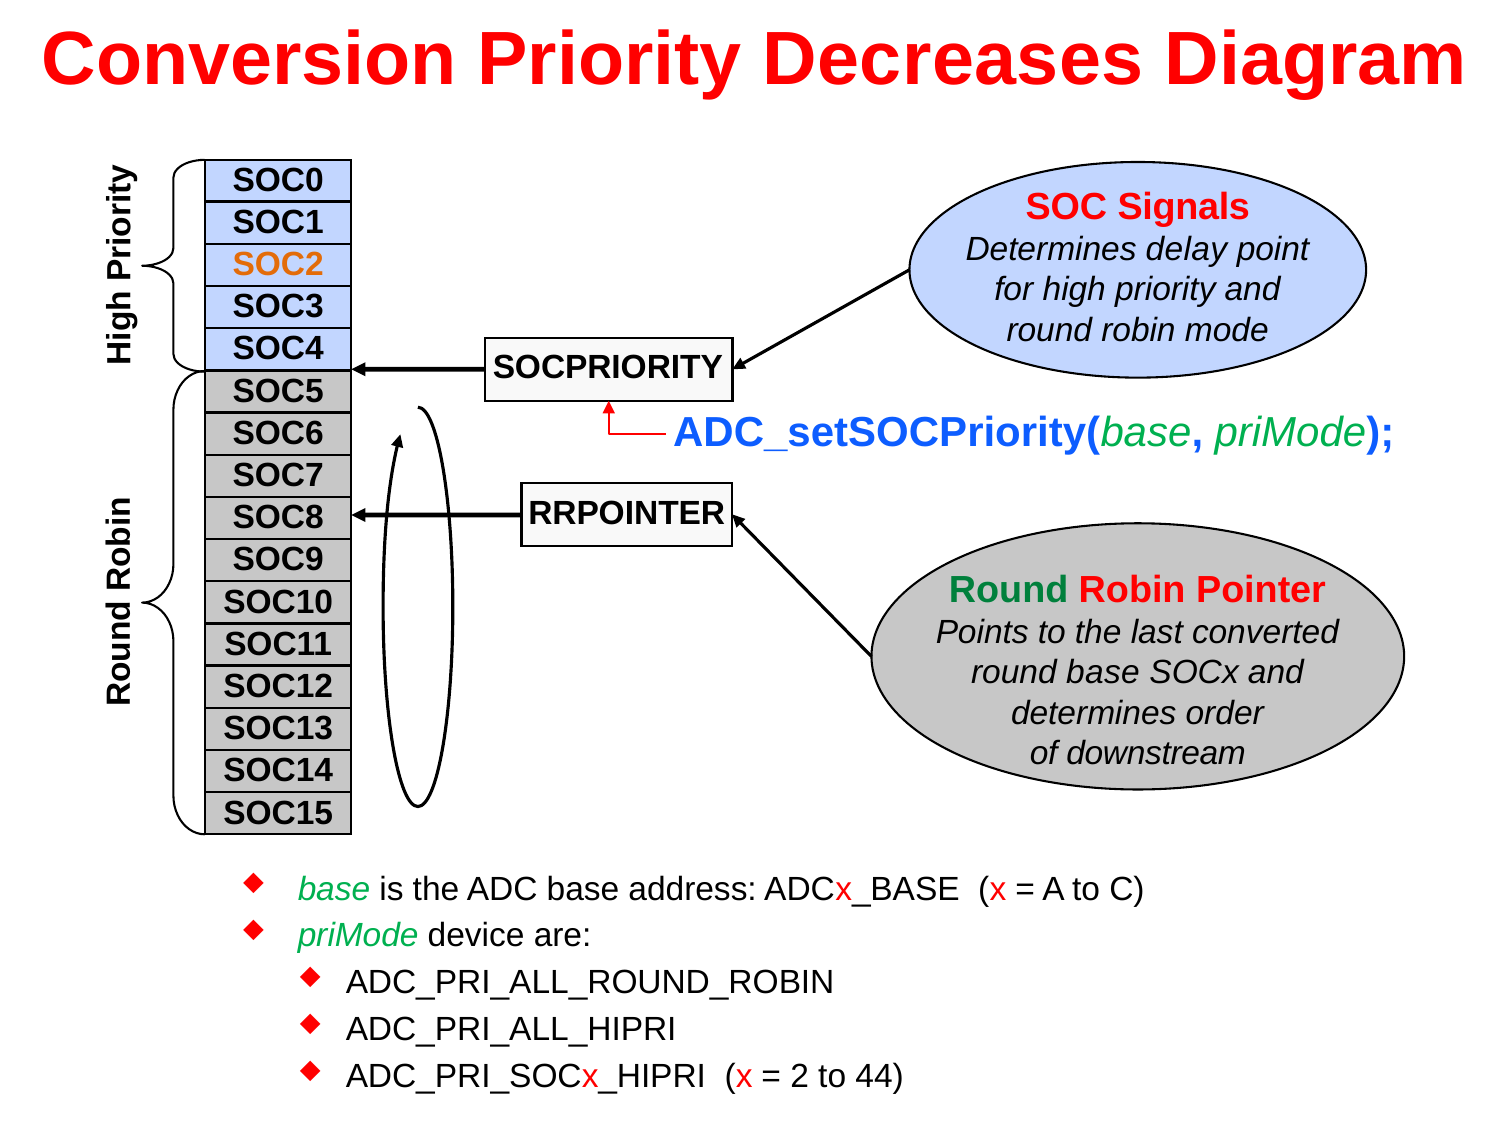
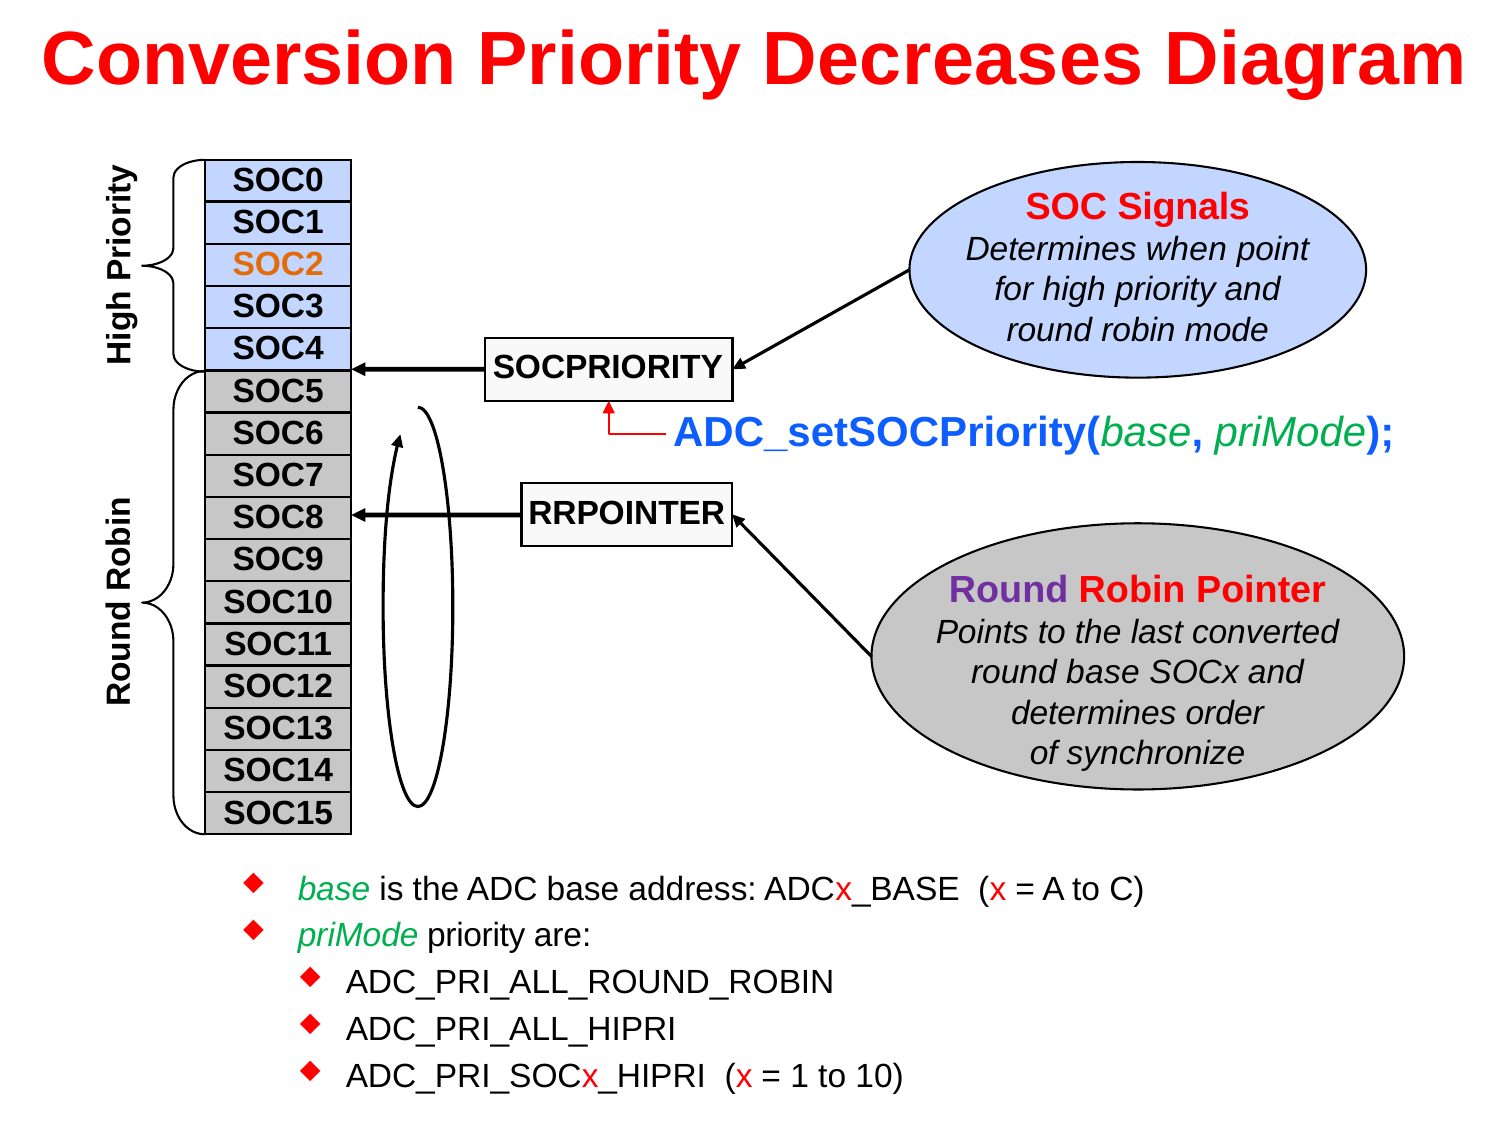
delay: delay -> when (1186, 250)
Round colour: green -> purple (1009, 590)
downstream: downstream -> synchronize (1156, 754)
priMode device: device -> priority (476, 936)
2: 2 -> 1 (800, 1077)
44: 44 -> 10 (880, 1077)
